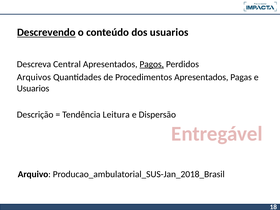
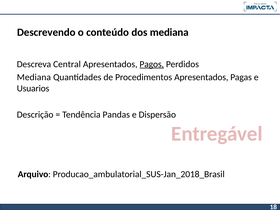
Descrevendo underline: present -> none (46, 32)
dos usuarios: usuarios -> mediana (169, 32)
Arquivos: Arquivos -> Mediana (34, 77)
Leitura: Leitura -> Pandas (116, 115)
